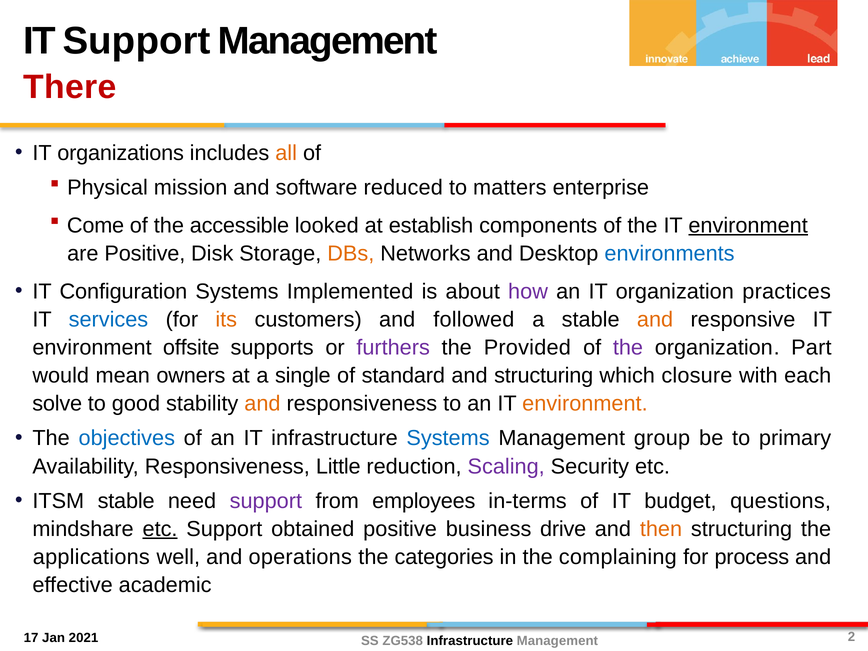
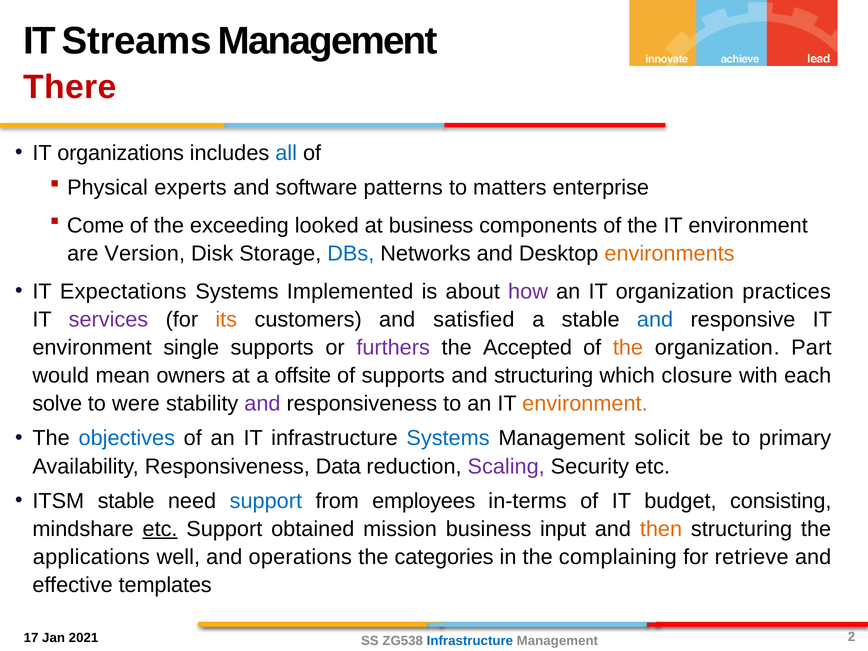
IT Support: Support -> Streams (137, 41)
all colour: orange -> blue (286, 153)
mission: mission -> experts (190, 188)
reduced: reduced -> patterns (403, 188)
accessible: accessible -> exceeding (239, 225)
at establish: establish -> business (431, 225)
environment underline: present -> none (748, 225)
are Positive: Positive -> Version (145, 254)
DBs colour: orange -> blue (351, 254)
environments colour: blue -> orange (670, 254)
Configuration: Configuration -> Expectations (123, 291)
services colour: blue -> purple (108, 319)
followed: followed -> satisfied (474, 319)
and colour: orange -> blue (655, 319)
offsite: offsite -> single (191, 348)
Provided: Provided -> Accepted (528, 348)
the colour: purple -> orange (628, 348)
single: single -> offsite (303, 376)
of standard: standard -> supports (403, 376)
good: good -> were (136, 404)
and colour: orange -> purple (262, 404)
group: group -> solicit (662, 438)
Little: Little -> Data (338, 466)
support colour: purple -> blue (266, 501)
questions: questions -> consisting (781, 501)
obtained positive: positive -> mission (400, 529)
drive: drive -> input (563, 529)
process: process -> retrieve (752, 557)
academic: academic -> templates (165, 585)
Infrastructure colour: black -> blue (470, 641)
